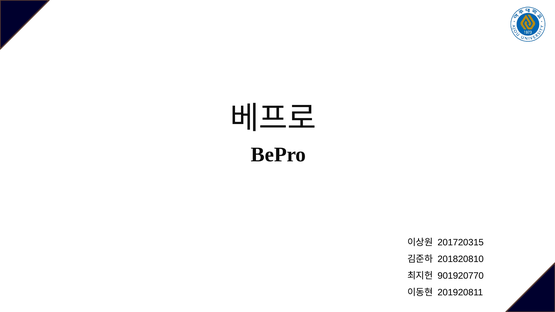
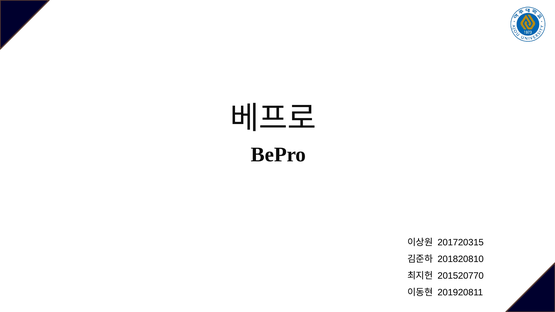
901920770: 901920770 -> 201520770 (461, 276)
